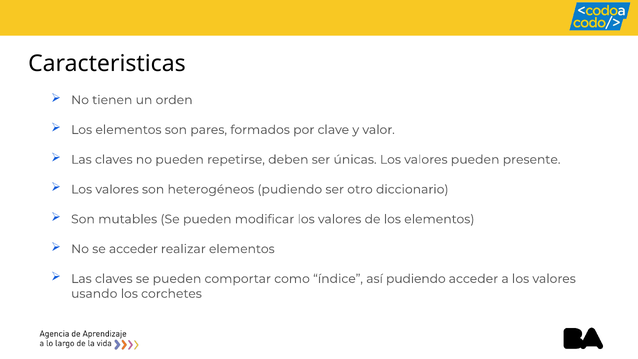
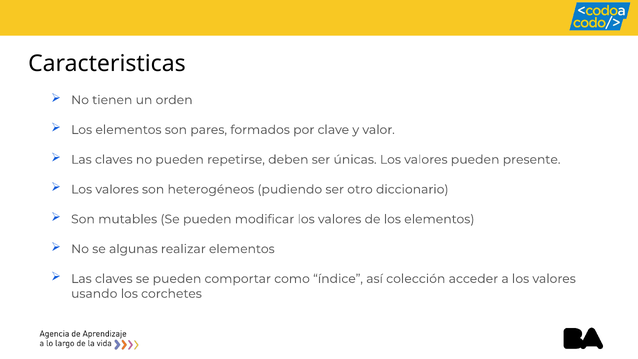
se acceder: acceder -> algunas (133, 249)
así pudiendo: pudiendo -> colección (416, 279)
